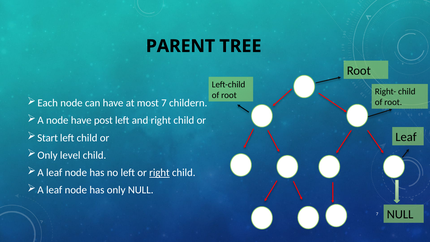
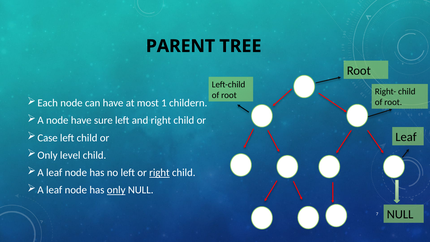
most 7: 7 -> 1 (164, 103)
post: post -> sure (103, 120)
Start: Start -> Case (48, 138)
only underline: none -> present (116, 190)
